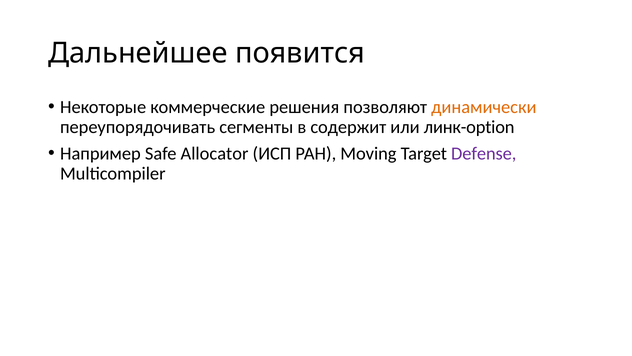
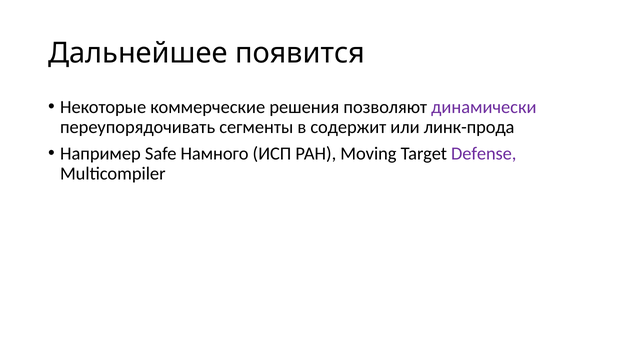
динамически colour: orange -> purple (484, 107)
линк-option: линк-option -> линк-прода (469, 127)
Allocator: Allocator -> Намного (215, 153)
